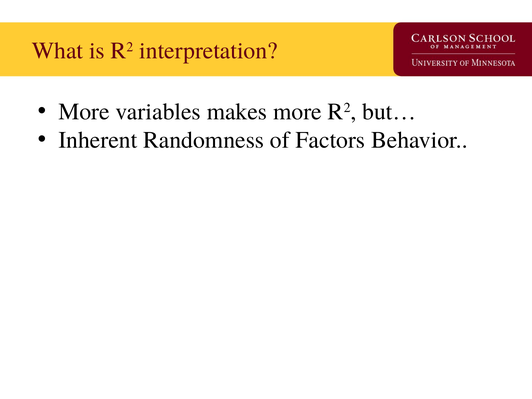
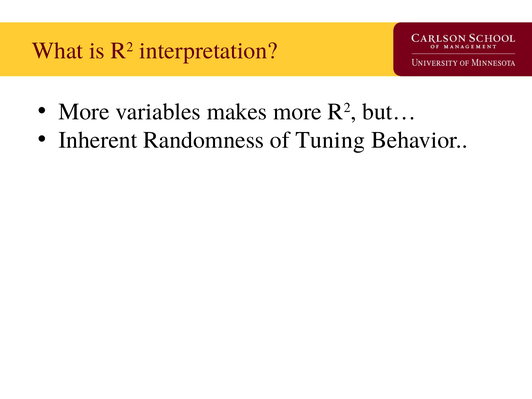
Factors: Factors -> Tuning (330, 140)
